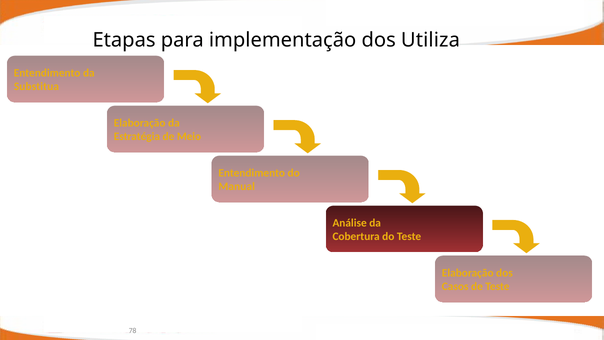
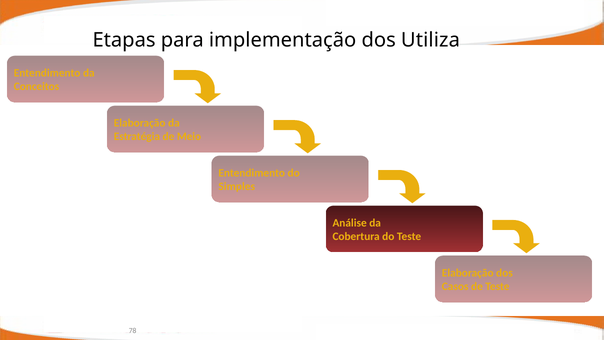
Substitua: Substitua -> Conceitos (37, 86)
Manual: Manual -> Simples (237, 186)
